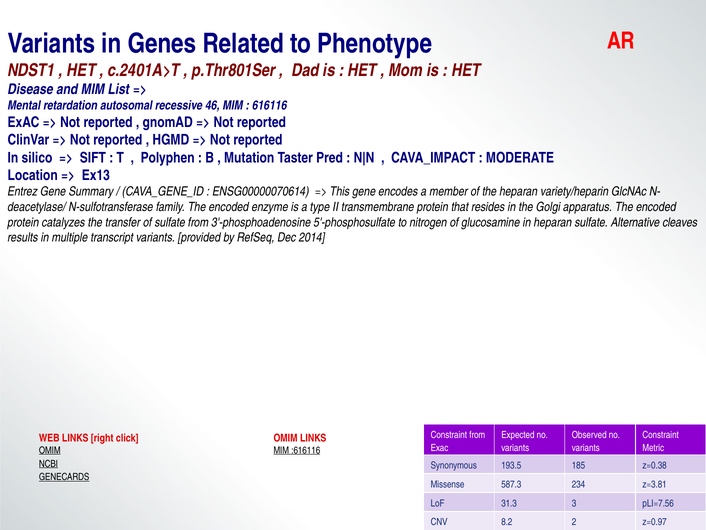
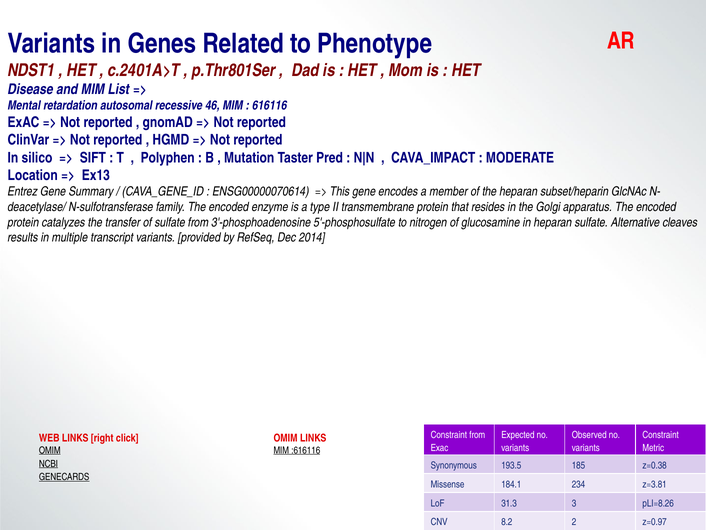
variety/heparin: variety/heparin -> subset/heparin (575, 192)
587.3: 587.3 -> 184.1 (511, 484)
pLI=7.56: pLI=7.56 -> pLI=8.26 (658, 503)
